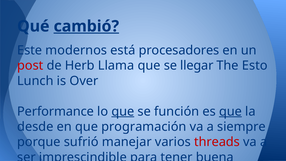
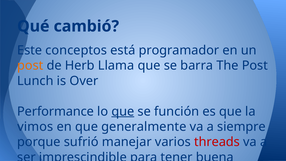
cambió underline: present -> none (86, 26)
modernos: modernos -> conceptos (76, 50)
procesadores: procesadores -> programador (179, 50)
post colour: red -> orange (30, 66)
llegar: llegar -> barra (197, 66)
The Esto: Esto -> Post (255, 66)
que underline: present -> none (230, 111)
desde: desde -> vimos (35, 127)
programación: programación -> generalmente (144, 127)
